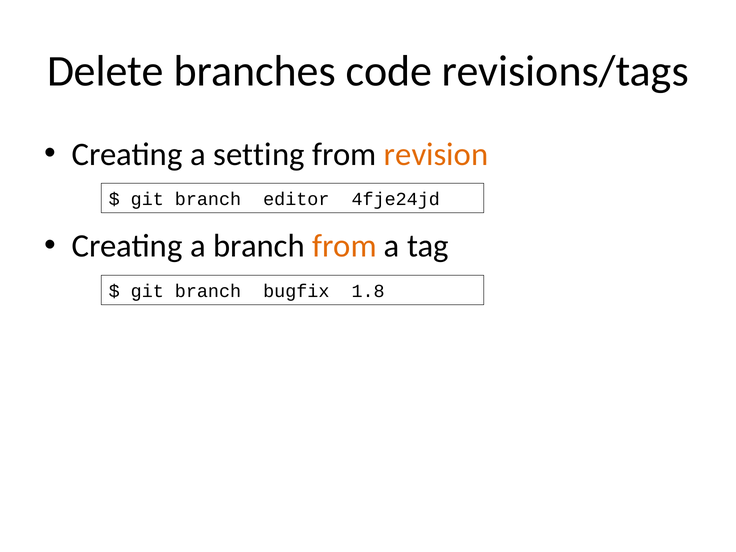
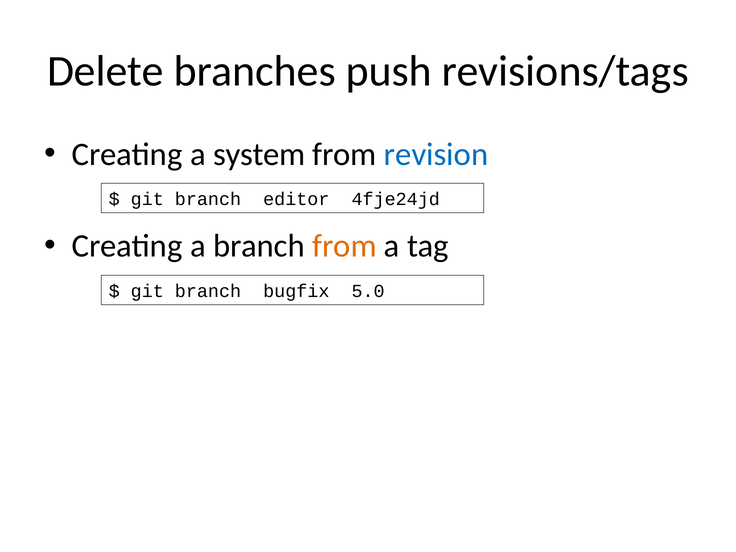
code: code -> push (389, 71)
setting: setting -> system (259, 154)
revision colour: orange -> blue (436, 154)
1.8: 1.8 -> 5.0 (368, 291)
